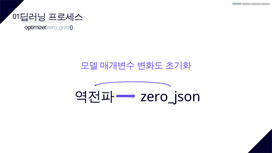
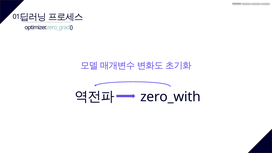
zero_json: zero_json -> zero_with (170, 97)
